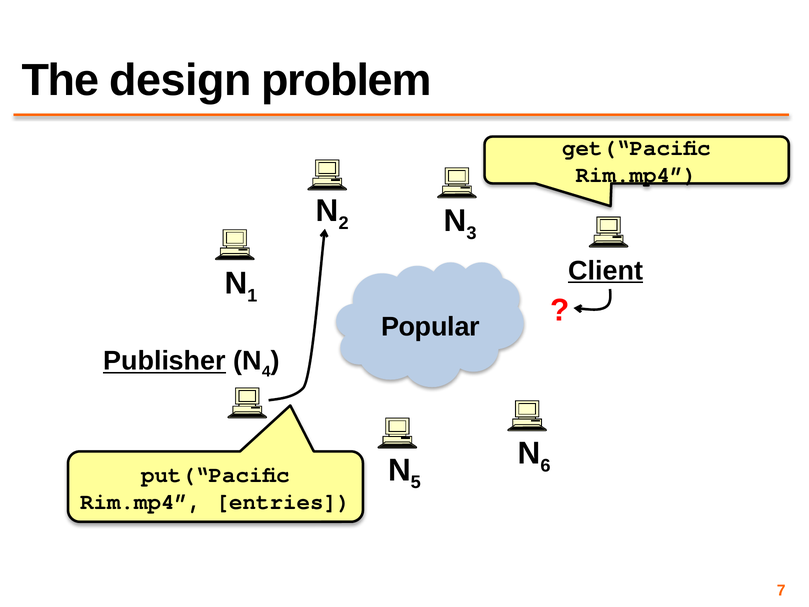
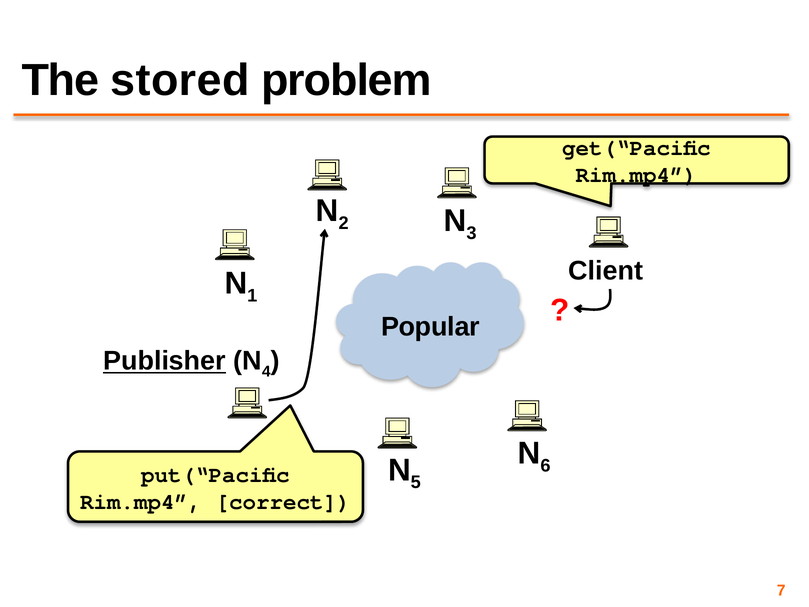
design: design -> stored (180, 80)
Client underline: present -> none (606, 271)
entries: entries -> correct (283, 501)
